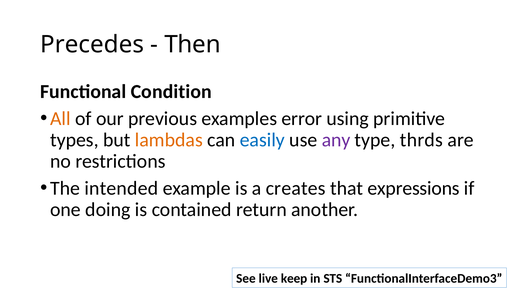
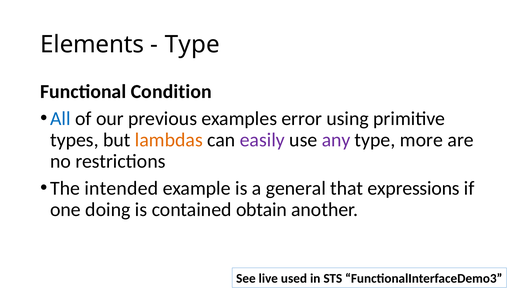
Precedes: Precedes -> Elements (92, 44)
Then: Then -> Type (192, 44)
All colour: orange -> blue (60, 119)
easily colour: blue -> purple (262, 140)
thrds: thrds -> more (421, 140)
creates: creates -> general (296, 188)
return: return -> obtain (261, 210)
keep: keep -> used (294, 279)
